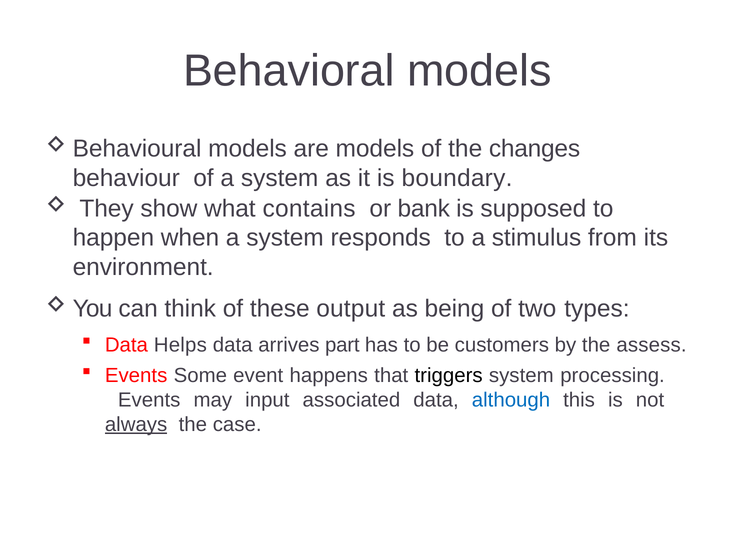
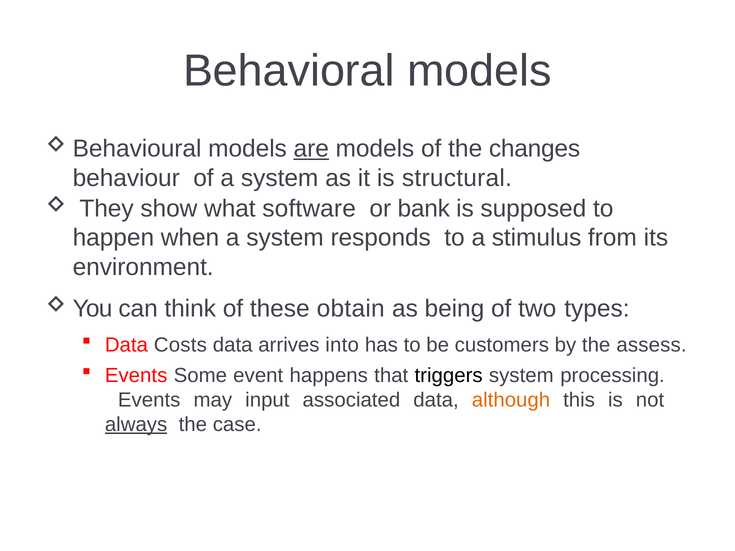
are underline: none -> present (311, 149)
boundary: boundary -> structural (457, 178)
contains: contains -> software (309, 209)
output: output -> obtain (351, 309)
Helps: Helps -> Costs (180, 345)
part: part -> into (342, 345)
although colour: blue -> orange (511, 400)
